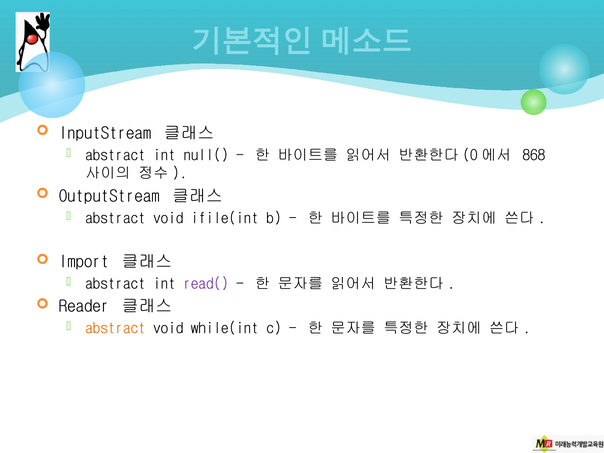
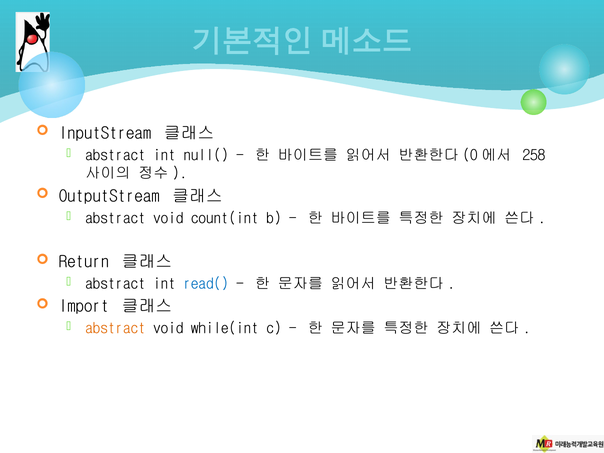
868: 868 -> 258 (534, 155)
ifile(int: ifile(int -> count(int (225, 218)
Import: Import -> Return (84, 262)
read( colour: purple -> blue (206, 284)
Reader: Reader -> Import (84, 306)
